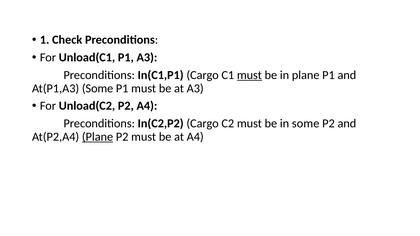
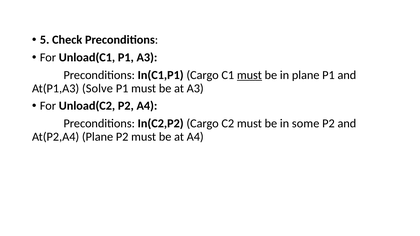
1: 1 -> 5 (45, 40)
At(P1,A3 Some: Some -> Solve (97, 88)
Plane underline: present -> none (98, 137)
